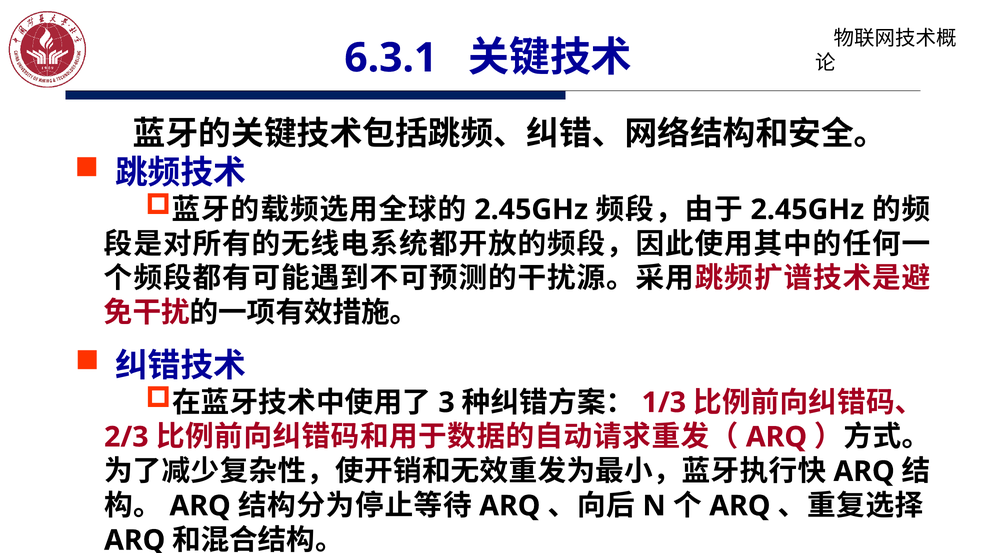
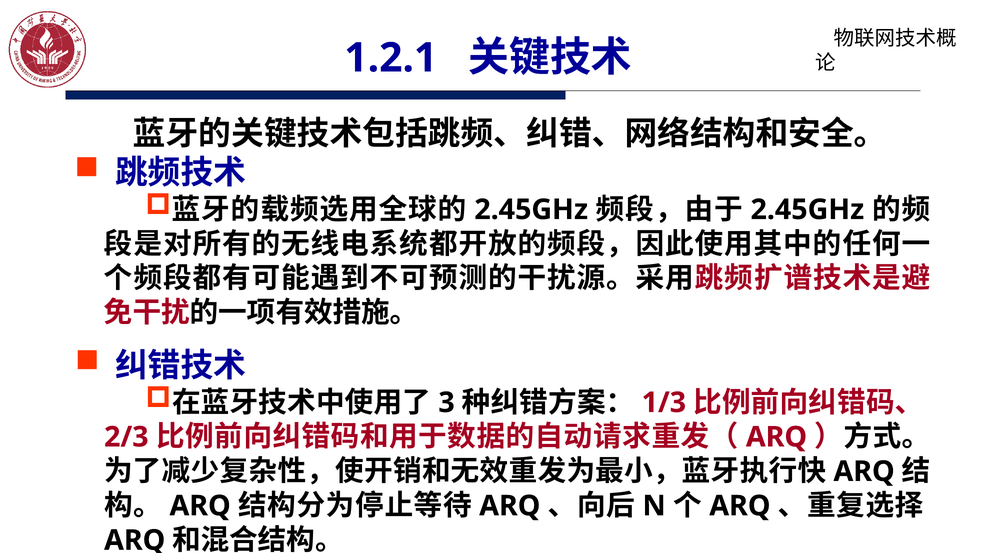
6.3.1: 6.3.1 -> 1.2.1 (391, 58)
